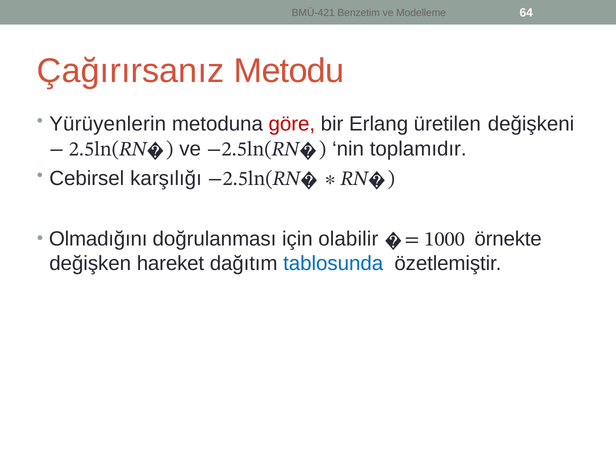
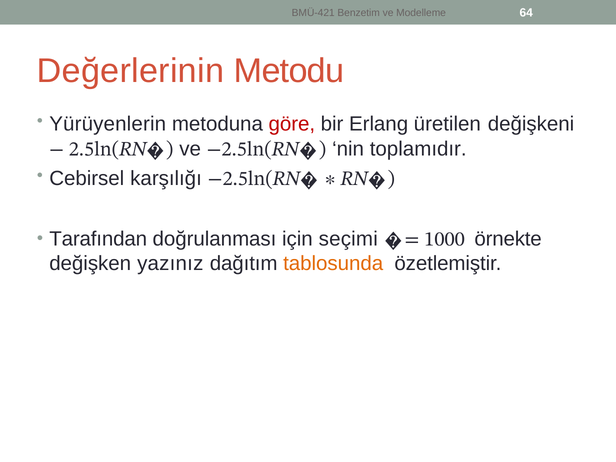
Çağırırsanız: Çağırırsanız -> Değerlerinin (131, 71)
Olmadığını: Olmadığını -> Tarafından (98, 239)
olabilir: olabilir -> seçimi (348, 239)
hareket: hareket -> yazınız (170, 264)
tablosunda colour: blue -> orange (333, 264)
